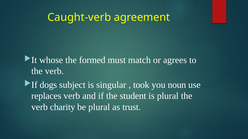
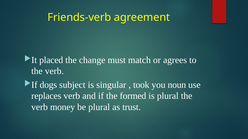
Caught-verb: Caught-verb -> Friends-verb (79, 17)
whose: whose -> placed (51, 60)
formed: formed -> change (92, 60)
student: student -> formed (133, 96)
charity: charity -> money (63, 107)
